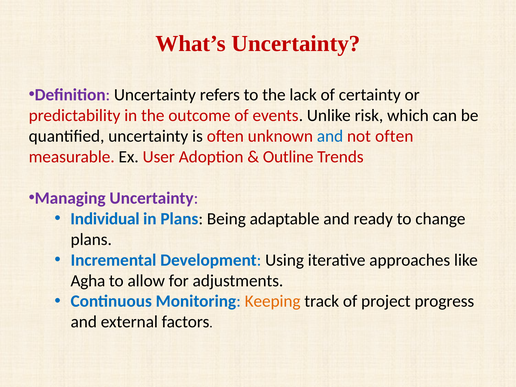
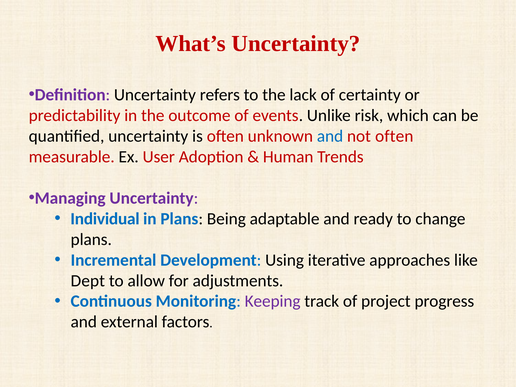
Outline: Outline -> Human (288, 157)
Agha: Agha -> Dept (88, 281)
Keeping colour: orange -> purple (273, 301)
